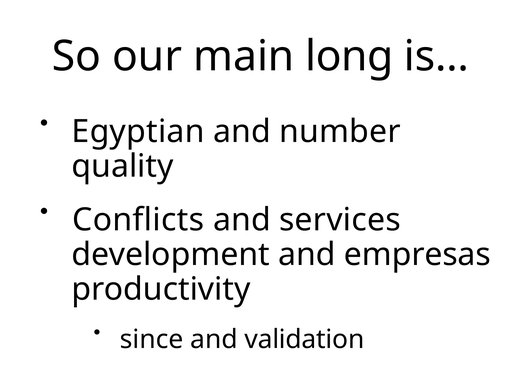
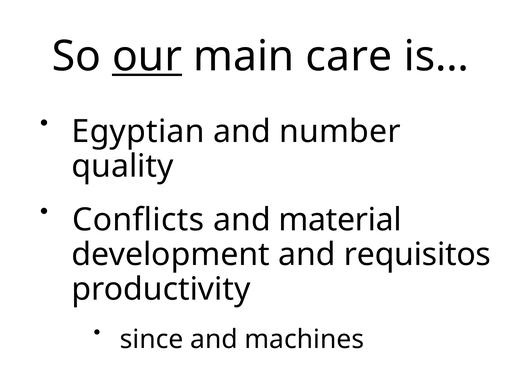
our underline: none -> present (147, 56)
long: long -> care (349, 56)
services: services -> material (340, 220)
empresas: empresas -> requisitos (417, 254)
validation: validation -> machines (304, 339)
